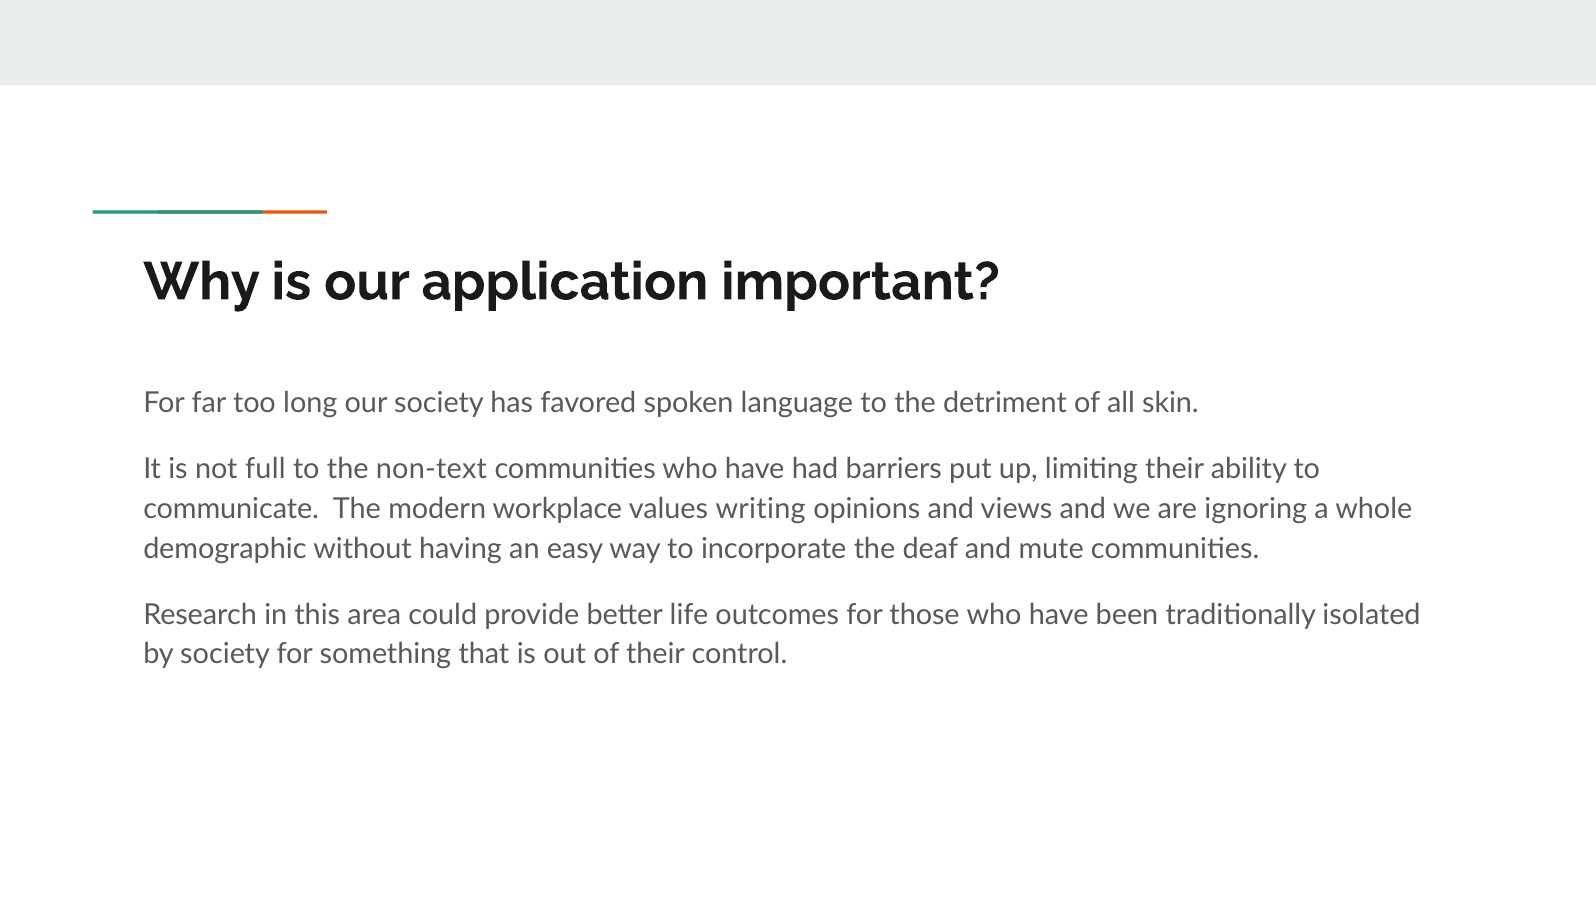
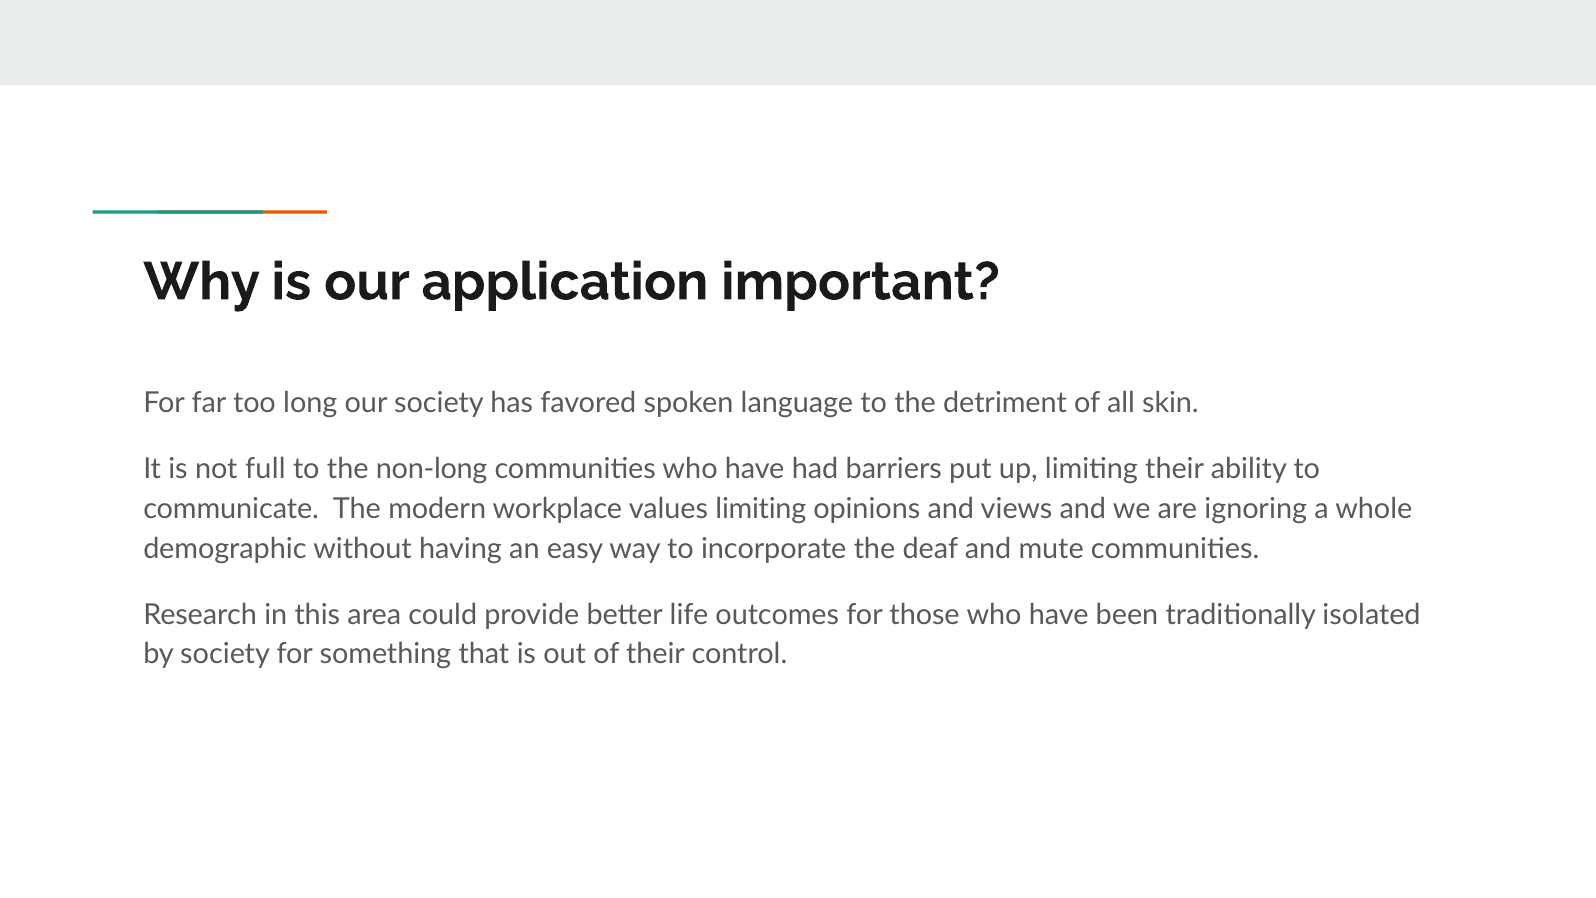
non-text: non-text -> non-long (432, 469)
values writing: writing -> limiting (761, 509)
